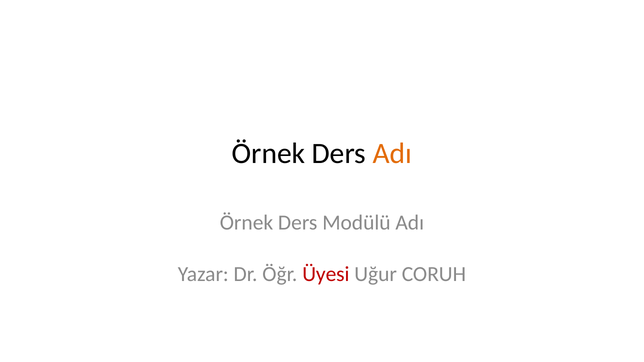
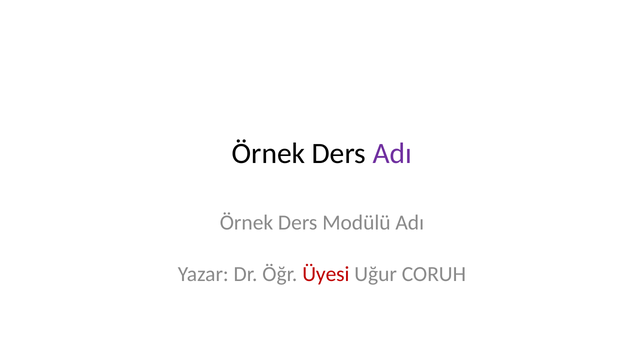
Adı colour: orange -> purple (392, 153)
